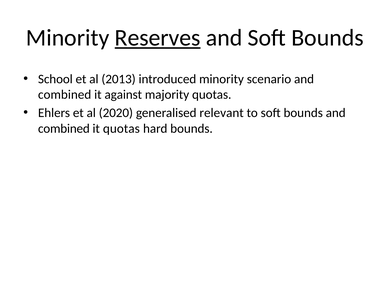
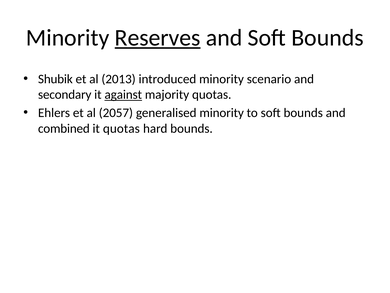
School: School -> Shubik (55, 79)
combined: combined -> secondary (65, 95)
against underline: none -> present (123, 95)
2020: 2020 -> 2057 (116, 113)
generalised relevant: relevant -> minority (222, 113)
